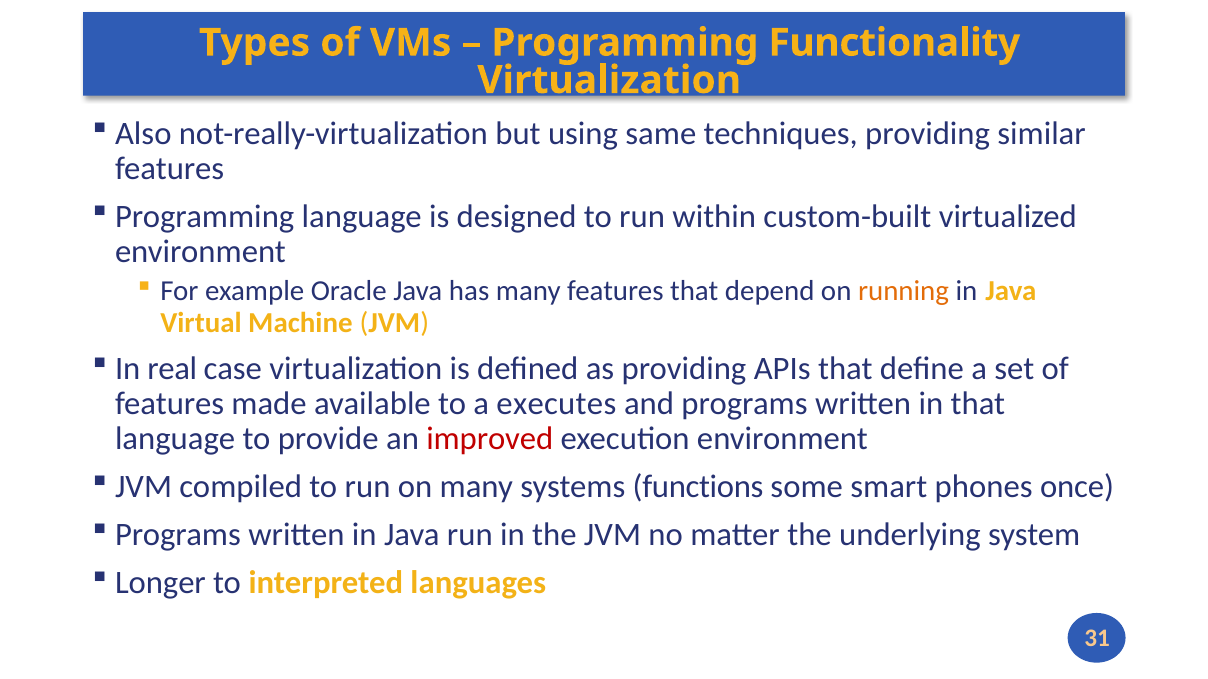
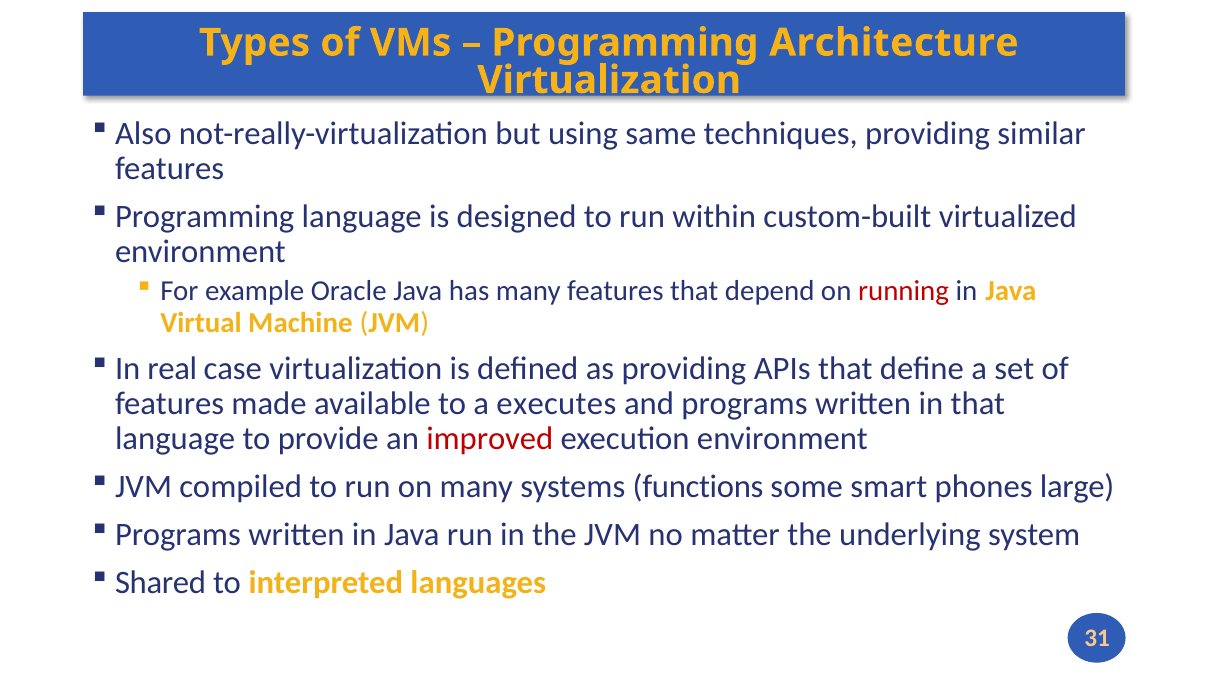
Functionality: Functionality -> Architecture (894, 43)
running colour: orange -> red (904, 292)
once: once -> large (1077, 487)
Longer: Longer -> Shared (161, 583)
